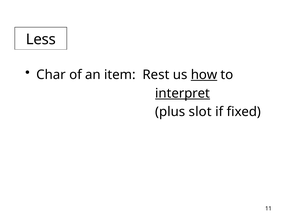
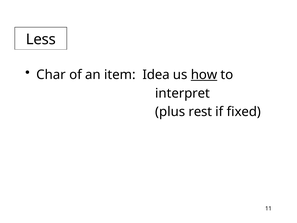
Rest: Rest -> Idea (156, 75)
interpret underline: present -> none (183, 93)
slot: slot -> rest (200, 112)
